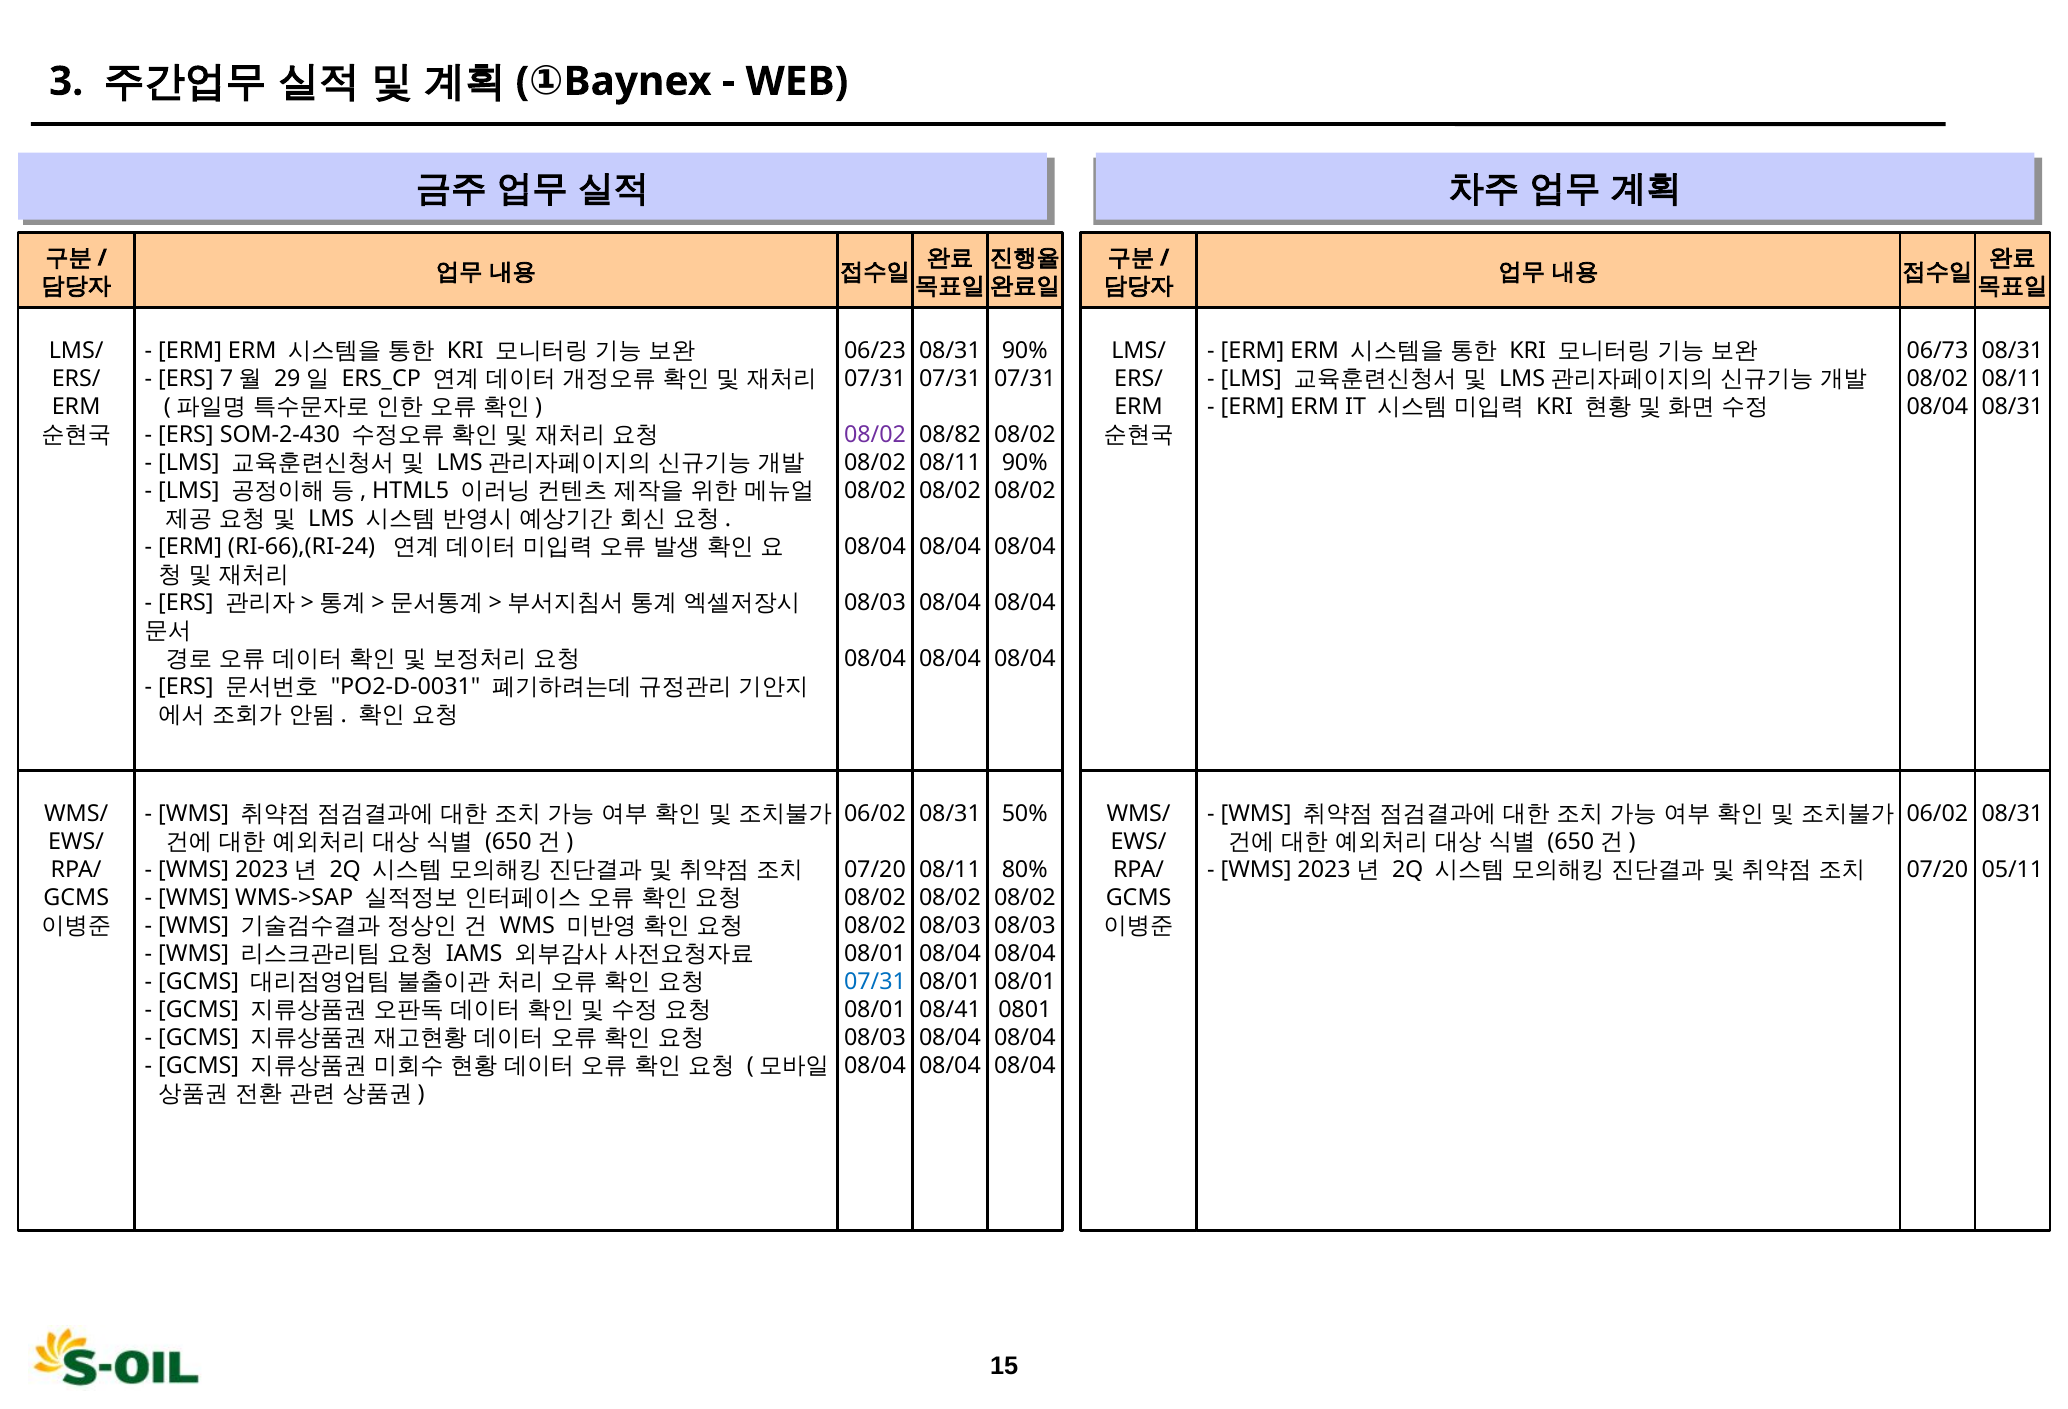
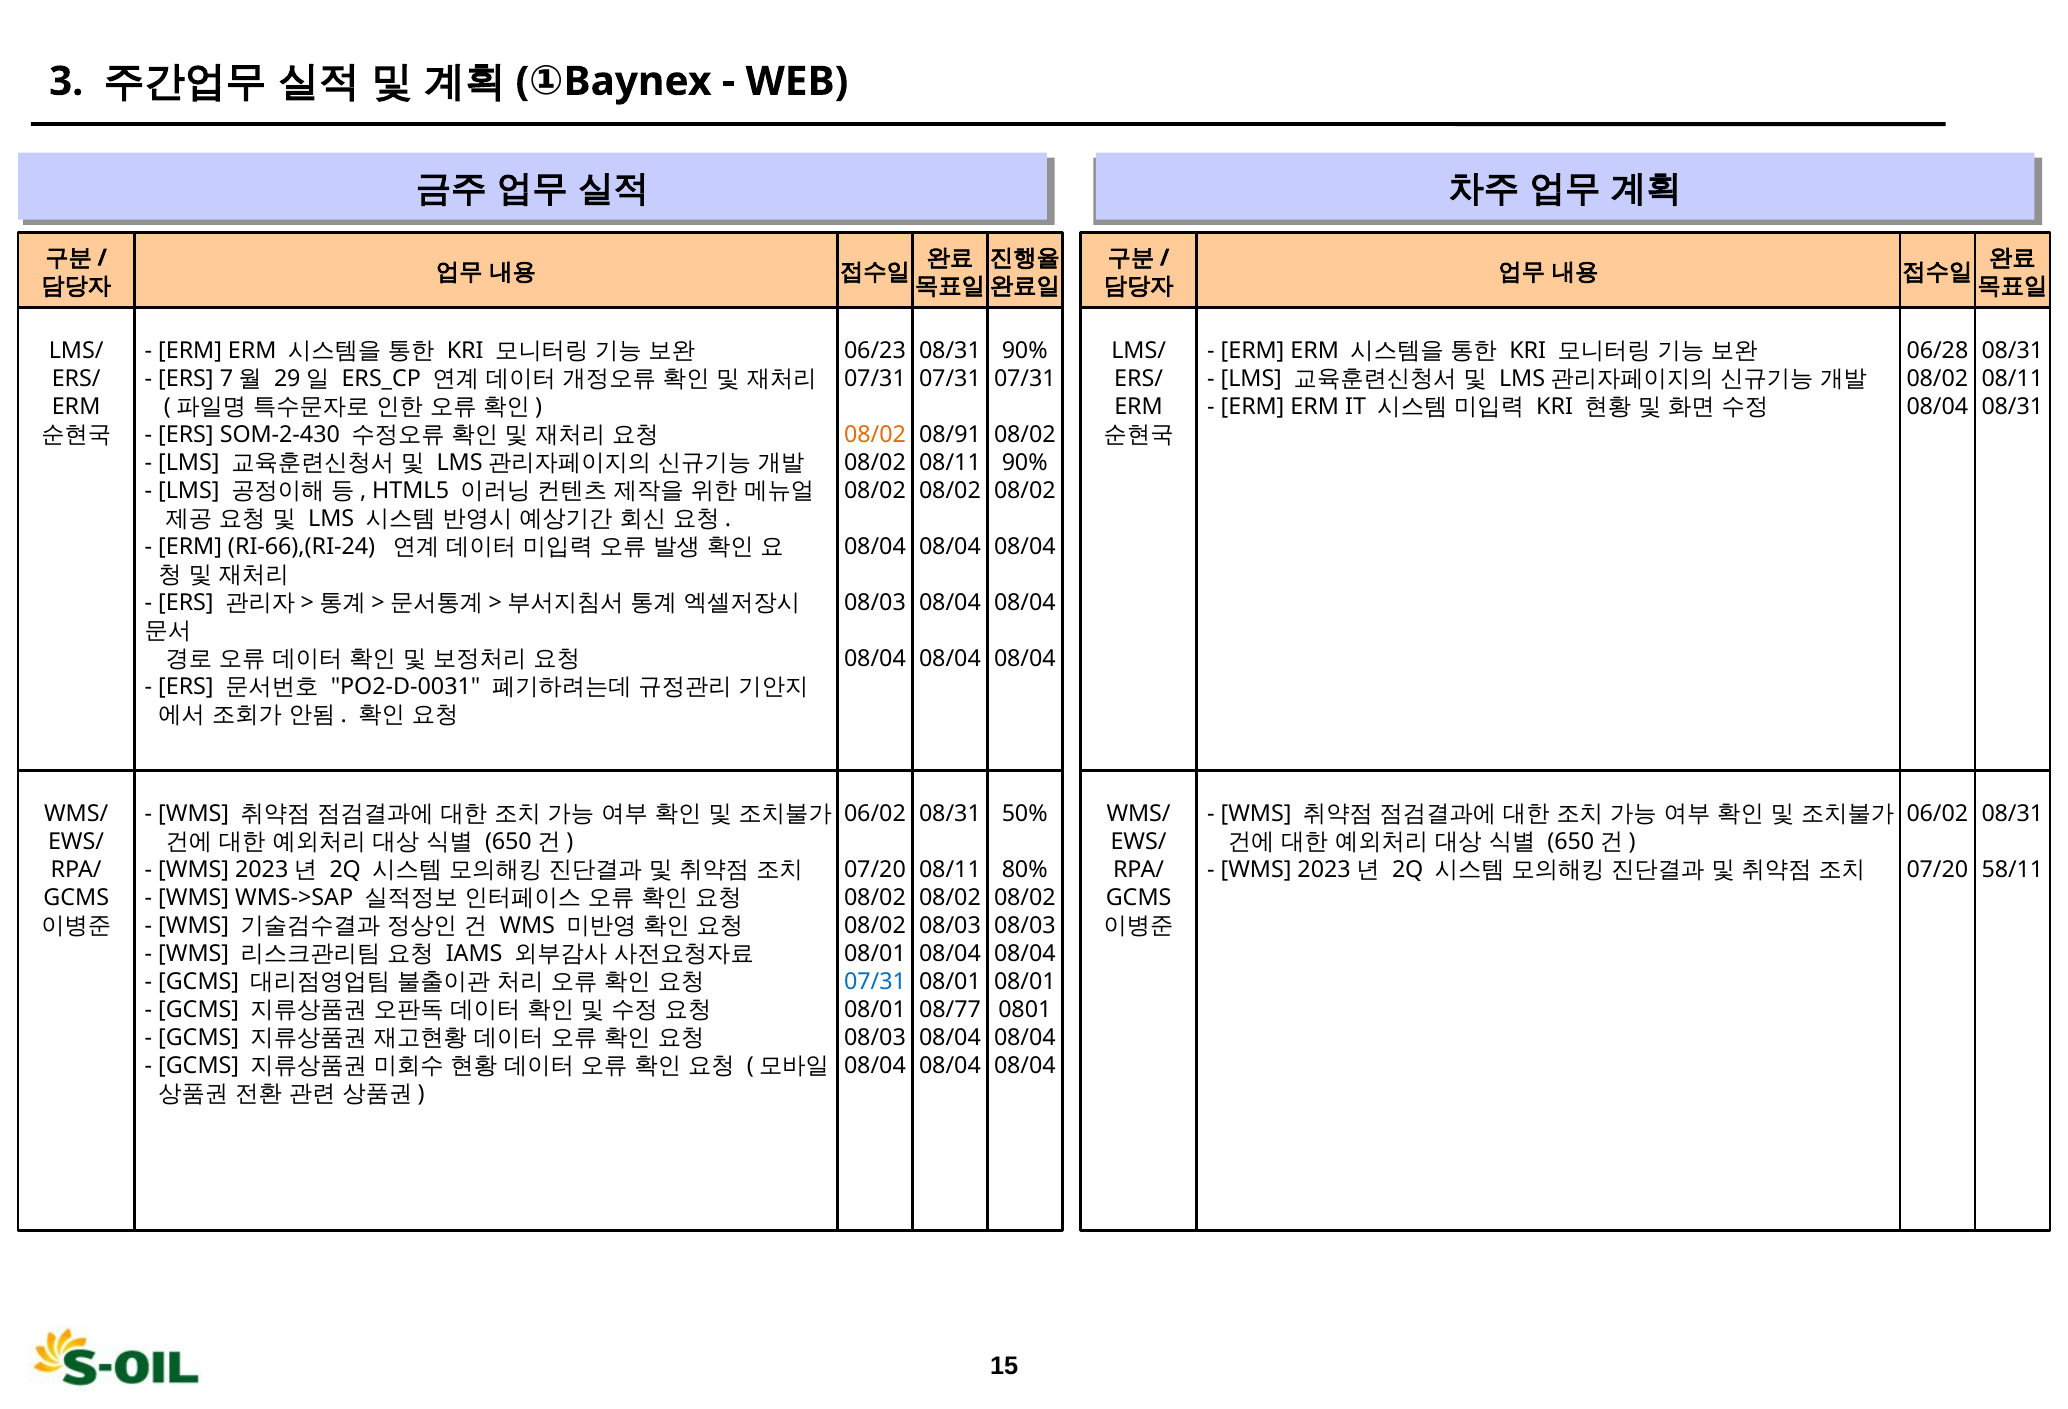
06/73: 06/73 -> 06/28 (1937, 351)
08/02 colour: purple -> orange (875, 435)
08/82: 08/82 -> 08/91 (950, 435)
05/11: 05/11 -> 58/11 (2012, 870)
08/41: 08/41 -> 08/77 (950, 1010)
